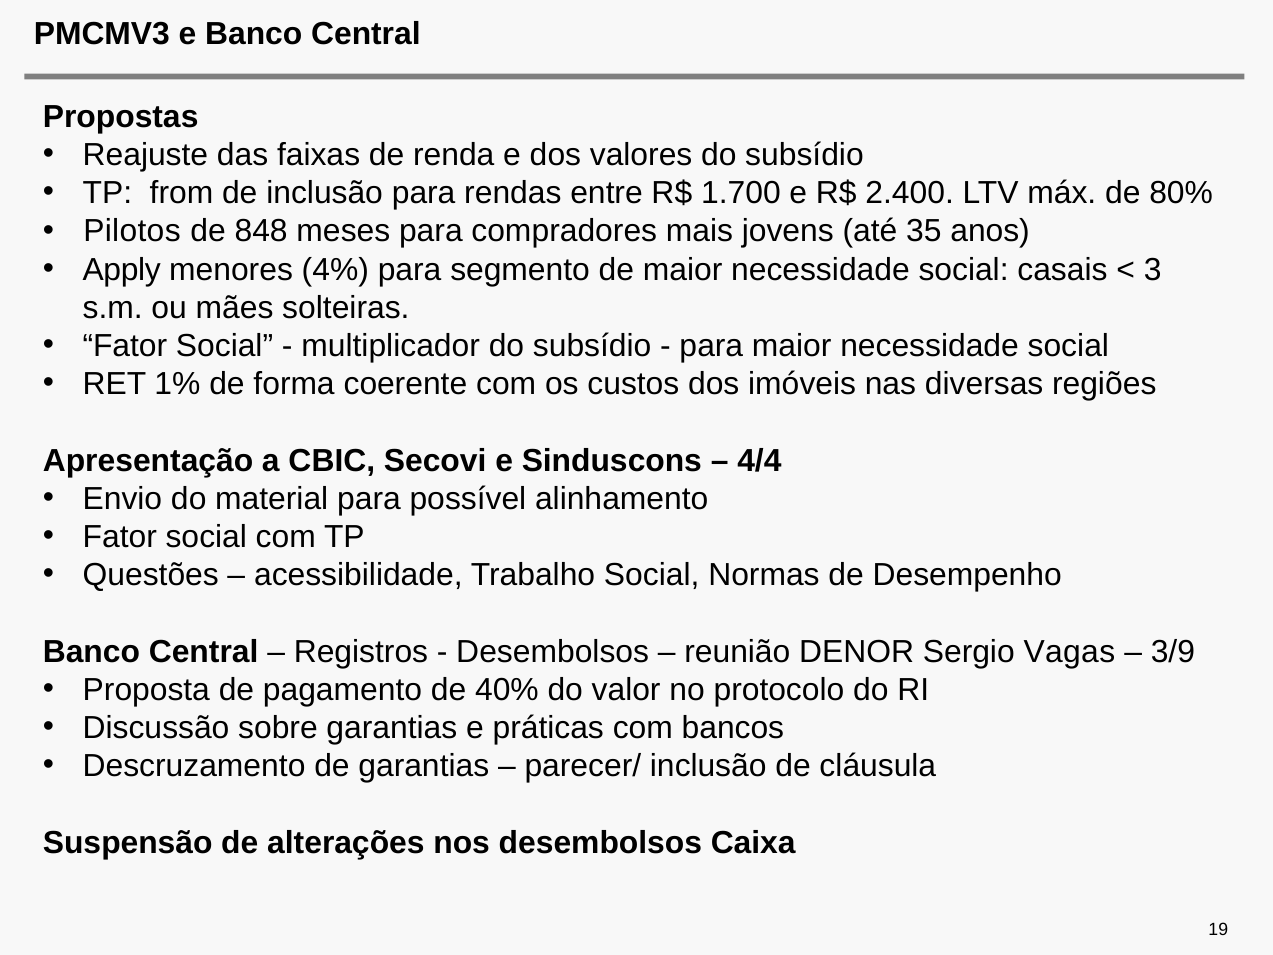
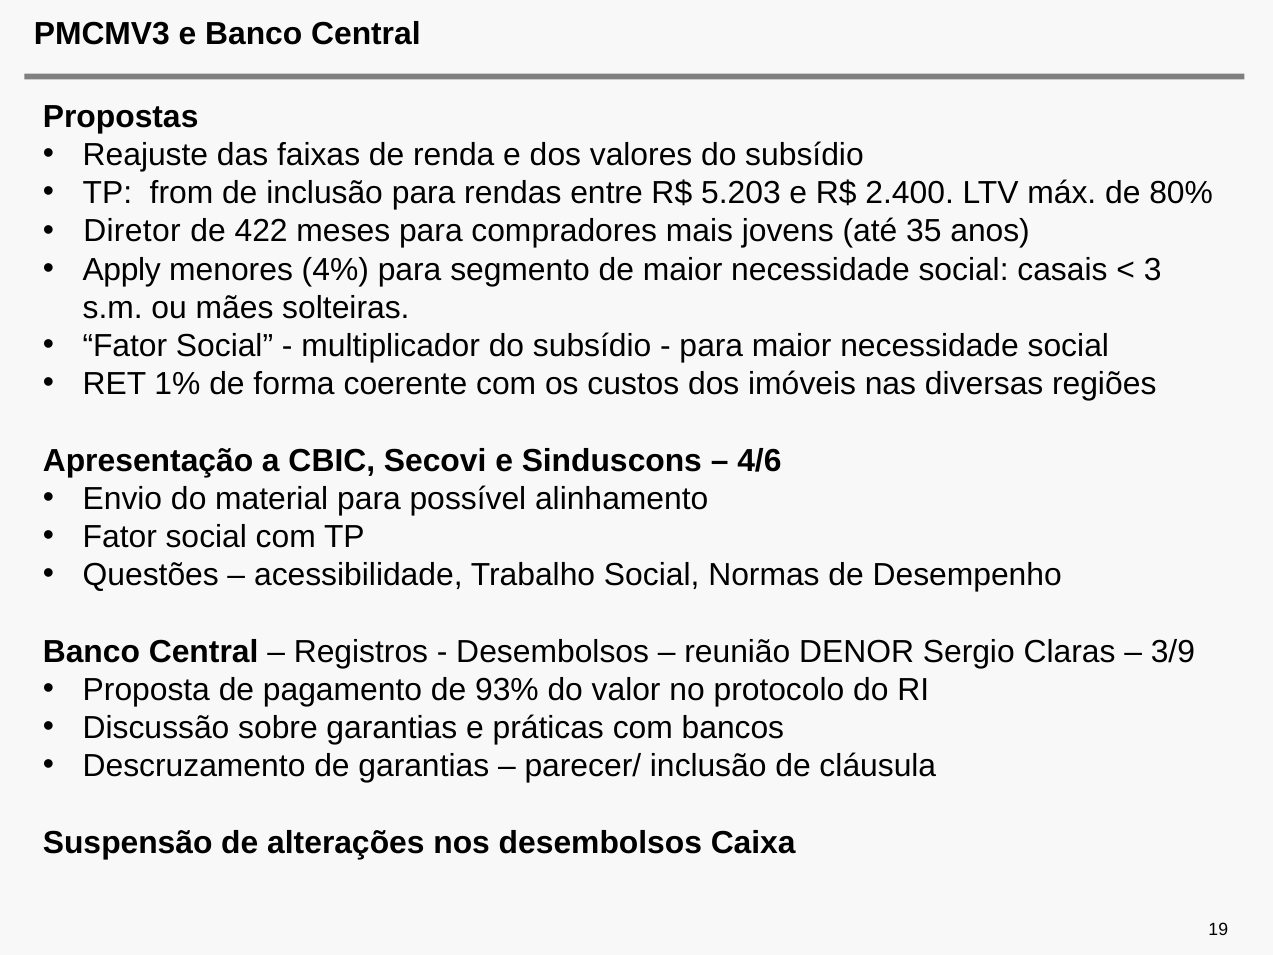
1.700: 1.700 -> 5.203 (741, 193)
Pilotos: Pilotos -> Diretor (132, 231)
848: 848 -> 422 (261, 231)
4/4: 4/4 -> 4/6 (759, 460)
Vagas: Vagas -> Claras (1070, 651)
40%: 40% -> 93% (507, 690)
